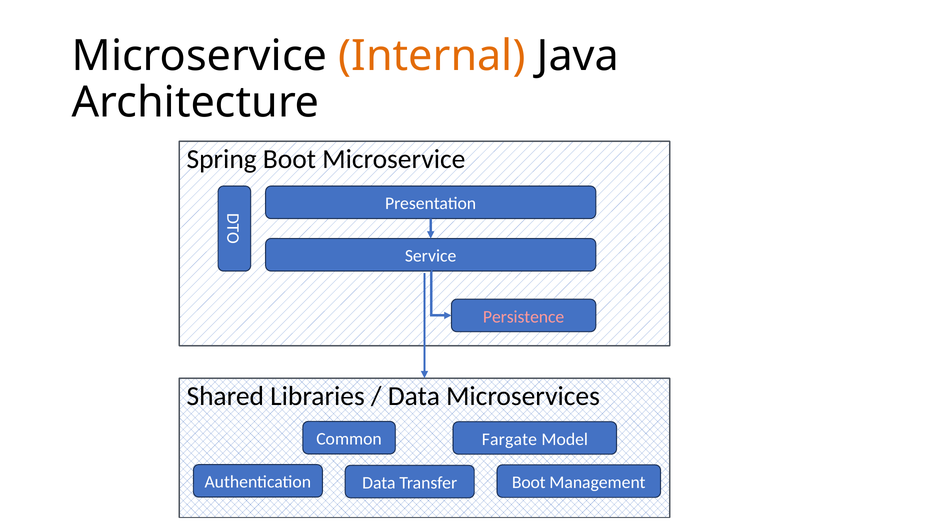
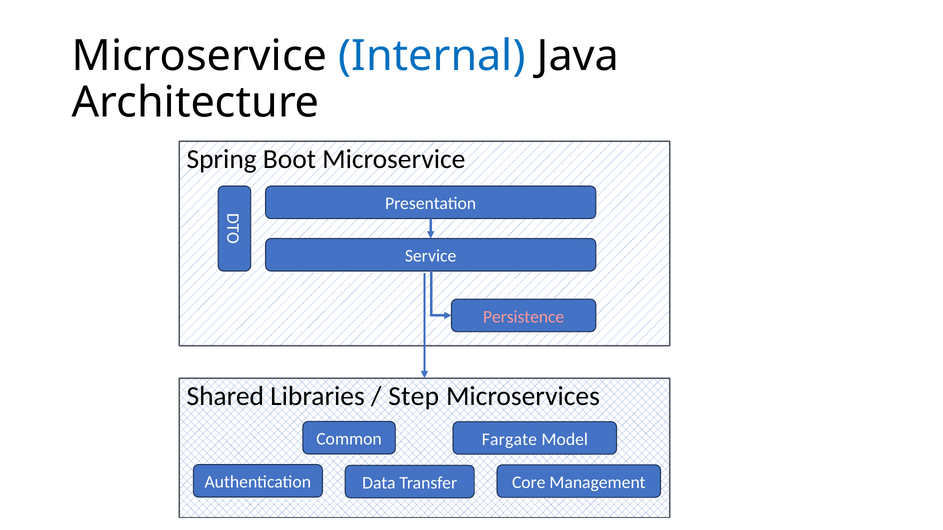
Internal colour: orange -> blue (432, 56)
Data: Data -> Step (414, 397)
Authentication Boot: Boot -> Core (529, 483)
